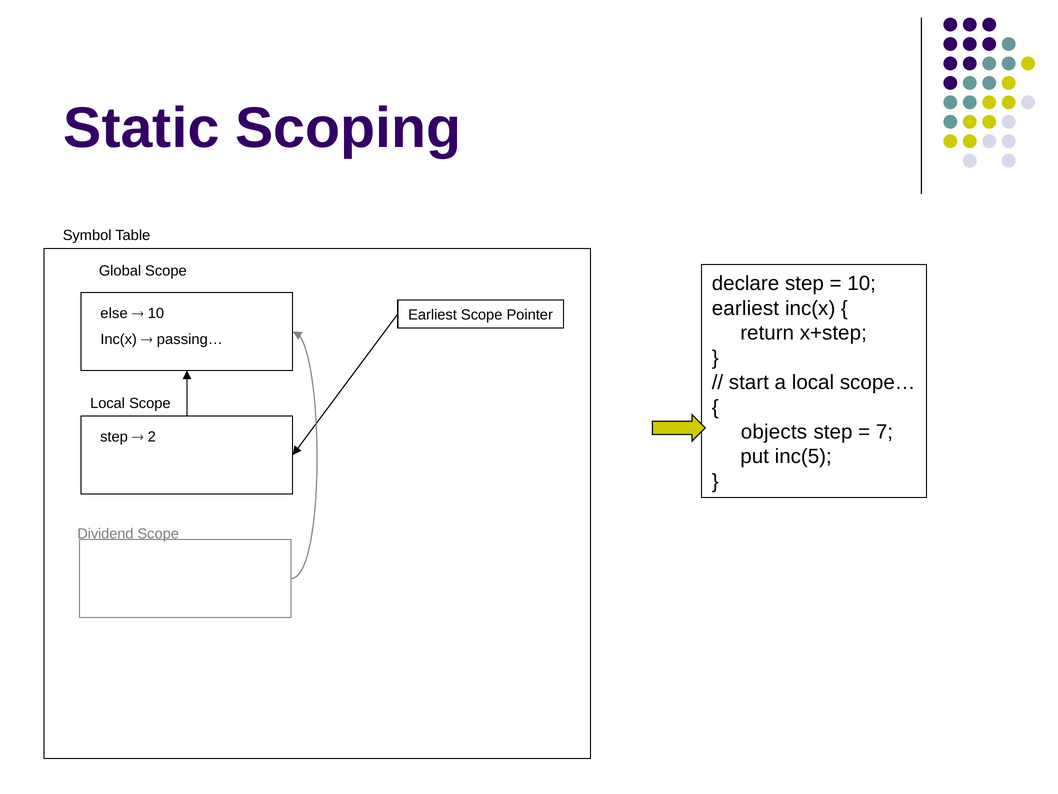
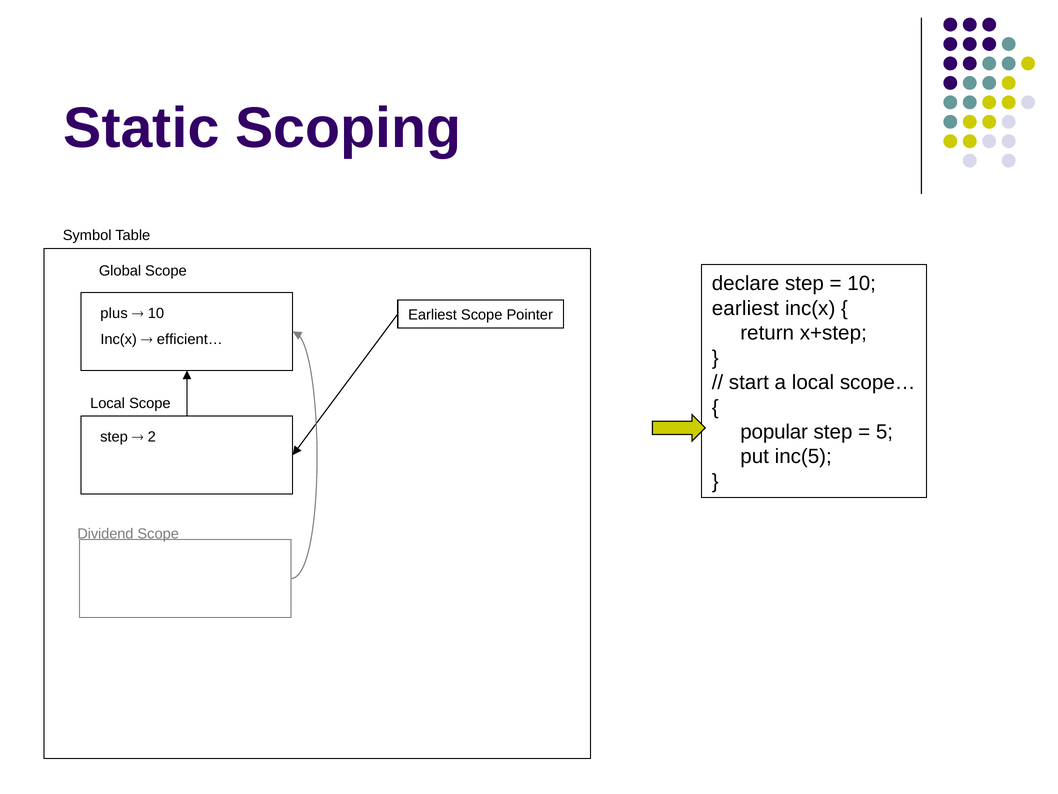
else: else -> plus (114, 313)
passing…: passing… -> efficient… (190, 339)
objects: objects -> popular (774, 432)
7: 7 -> 5 (884, 432)
